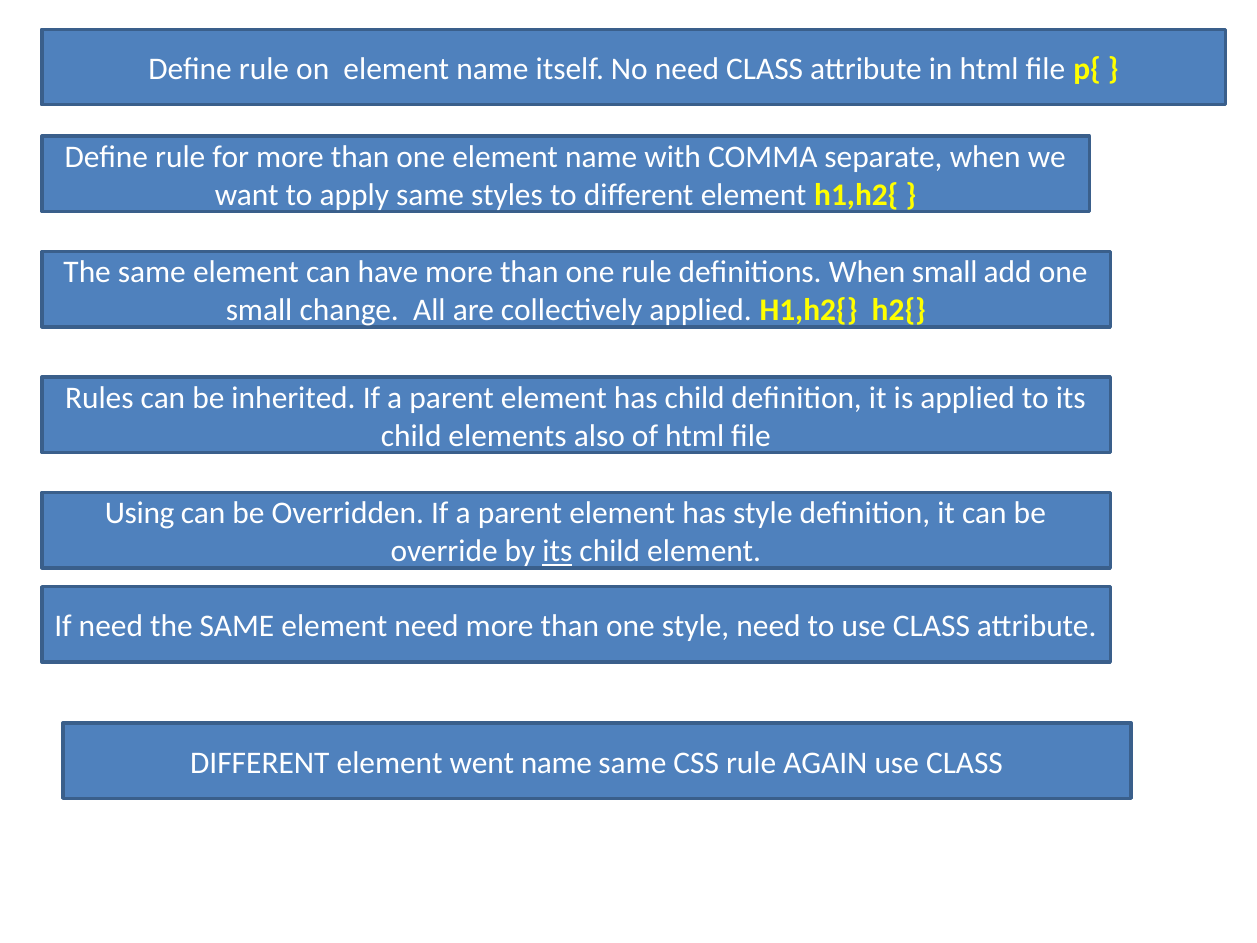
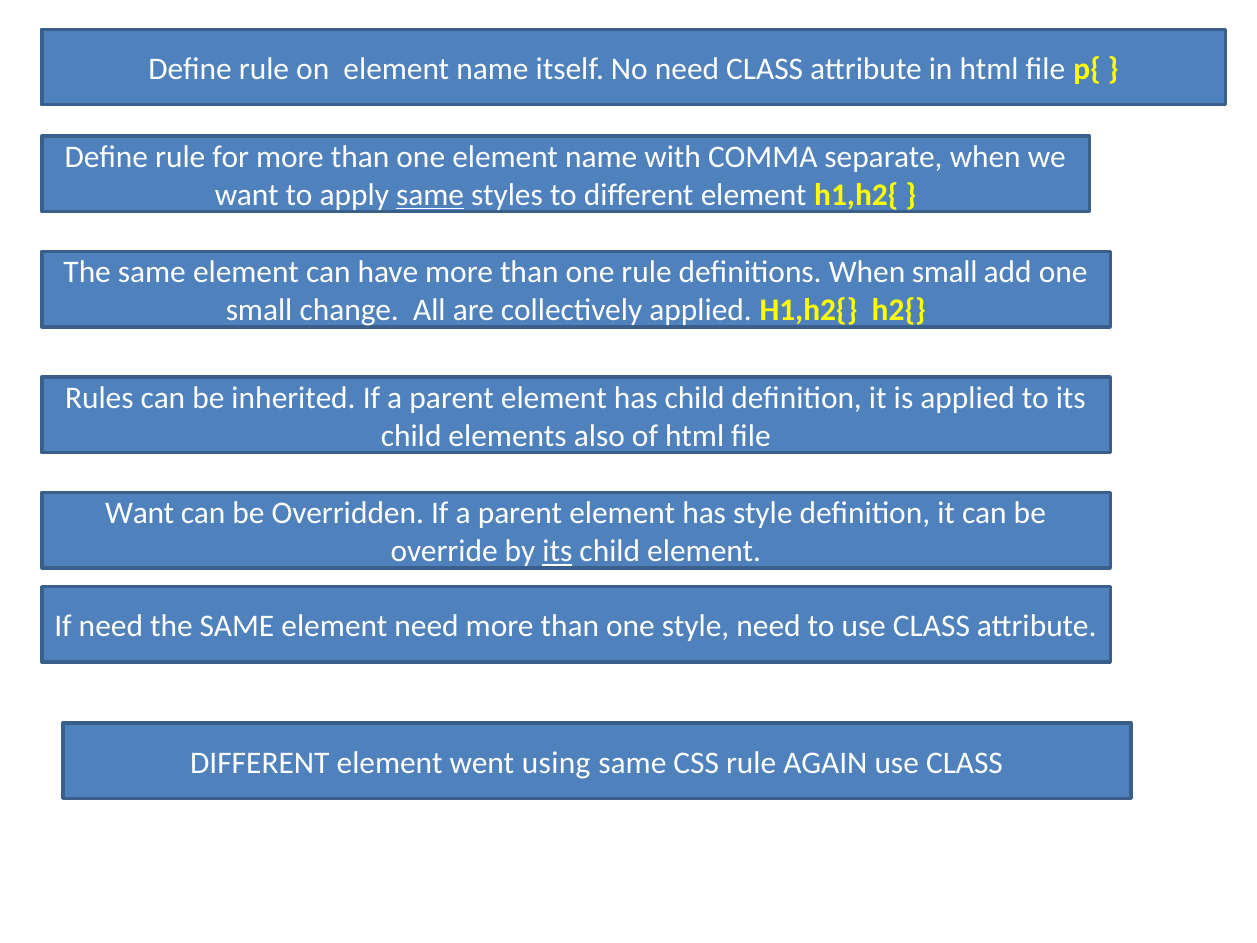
same underline: none -> present (430, 195)
Using: Using -> Want (140, 513)
went name: name -> using (556, 763)
